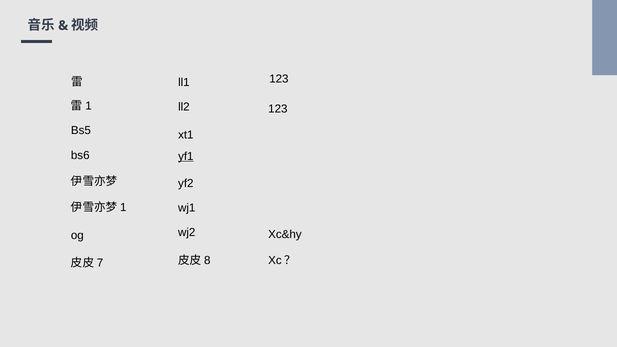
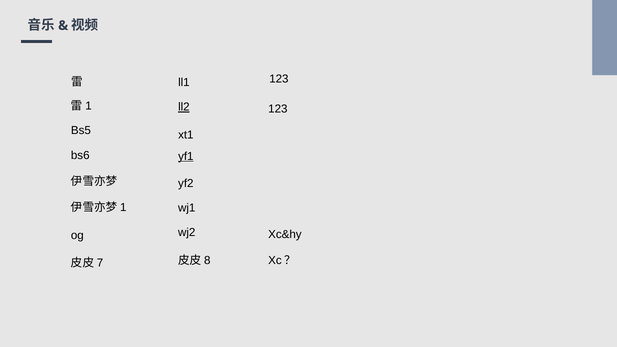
ll2 underline: none -> present (184, 107)
